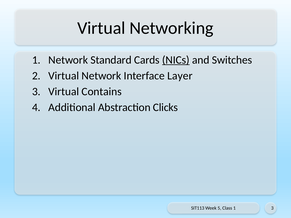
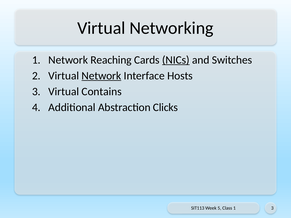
Standard: Standard -> Reaching (111, 60)
Network underline: none -> present (101, 76)
Layer: Layer -> Hosts (180, 76)
